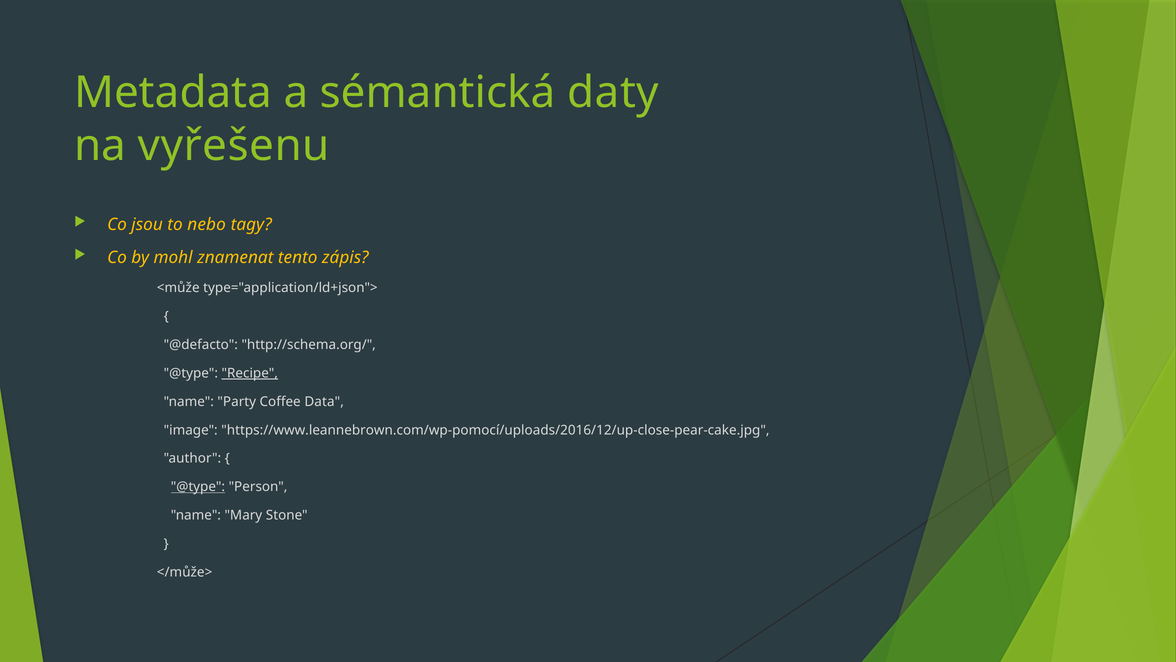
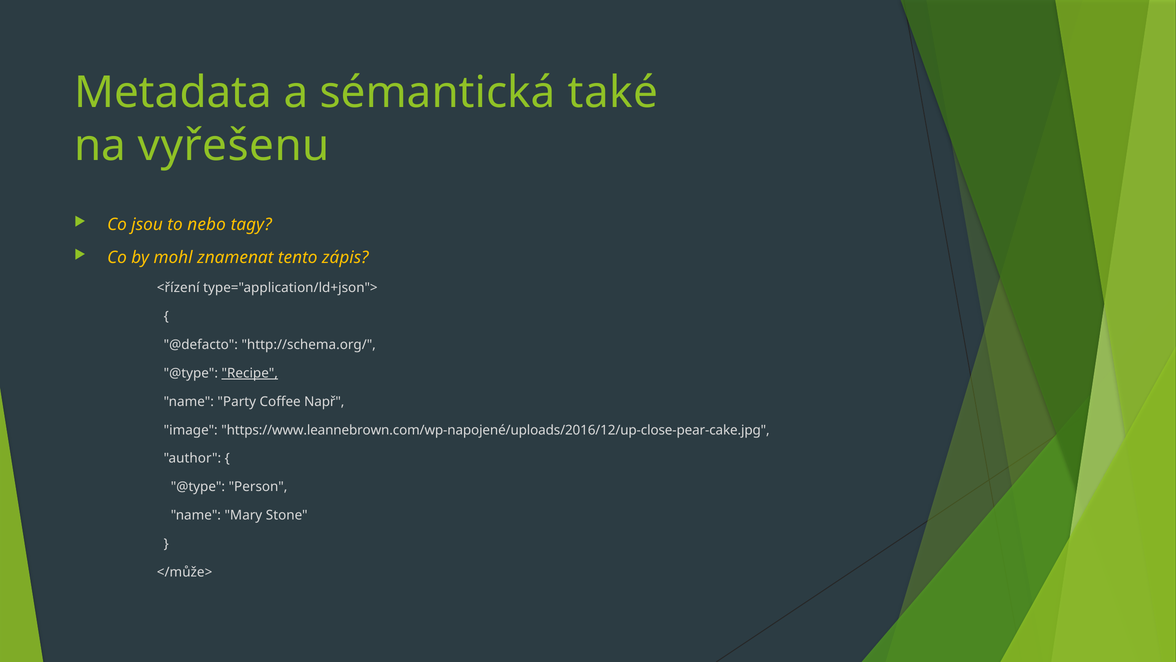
daty: daty -> také (613, 93)
<může: <může -> <řízení (178, 288)
Data: Data -> Např (324, 401)
https://www.leannebrown.com/wp-pomocí/uploads/2016/12/up-close-pear-cake.jpg: https://www.leannebrown.com/wp-pomocí/uploads/2016/12/up-close-pear-cake.jpg -> https://www.leannebrown.com/wp-napojené/uploads/2016/12/up-close-pear-cake.jpg (495, 430)
@type underline: present -> none (198, 487)
